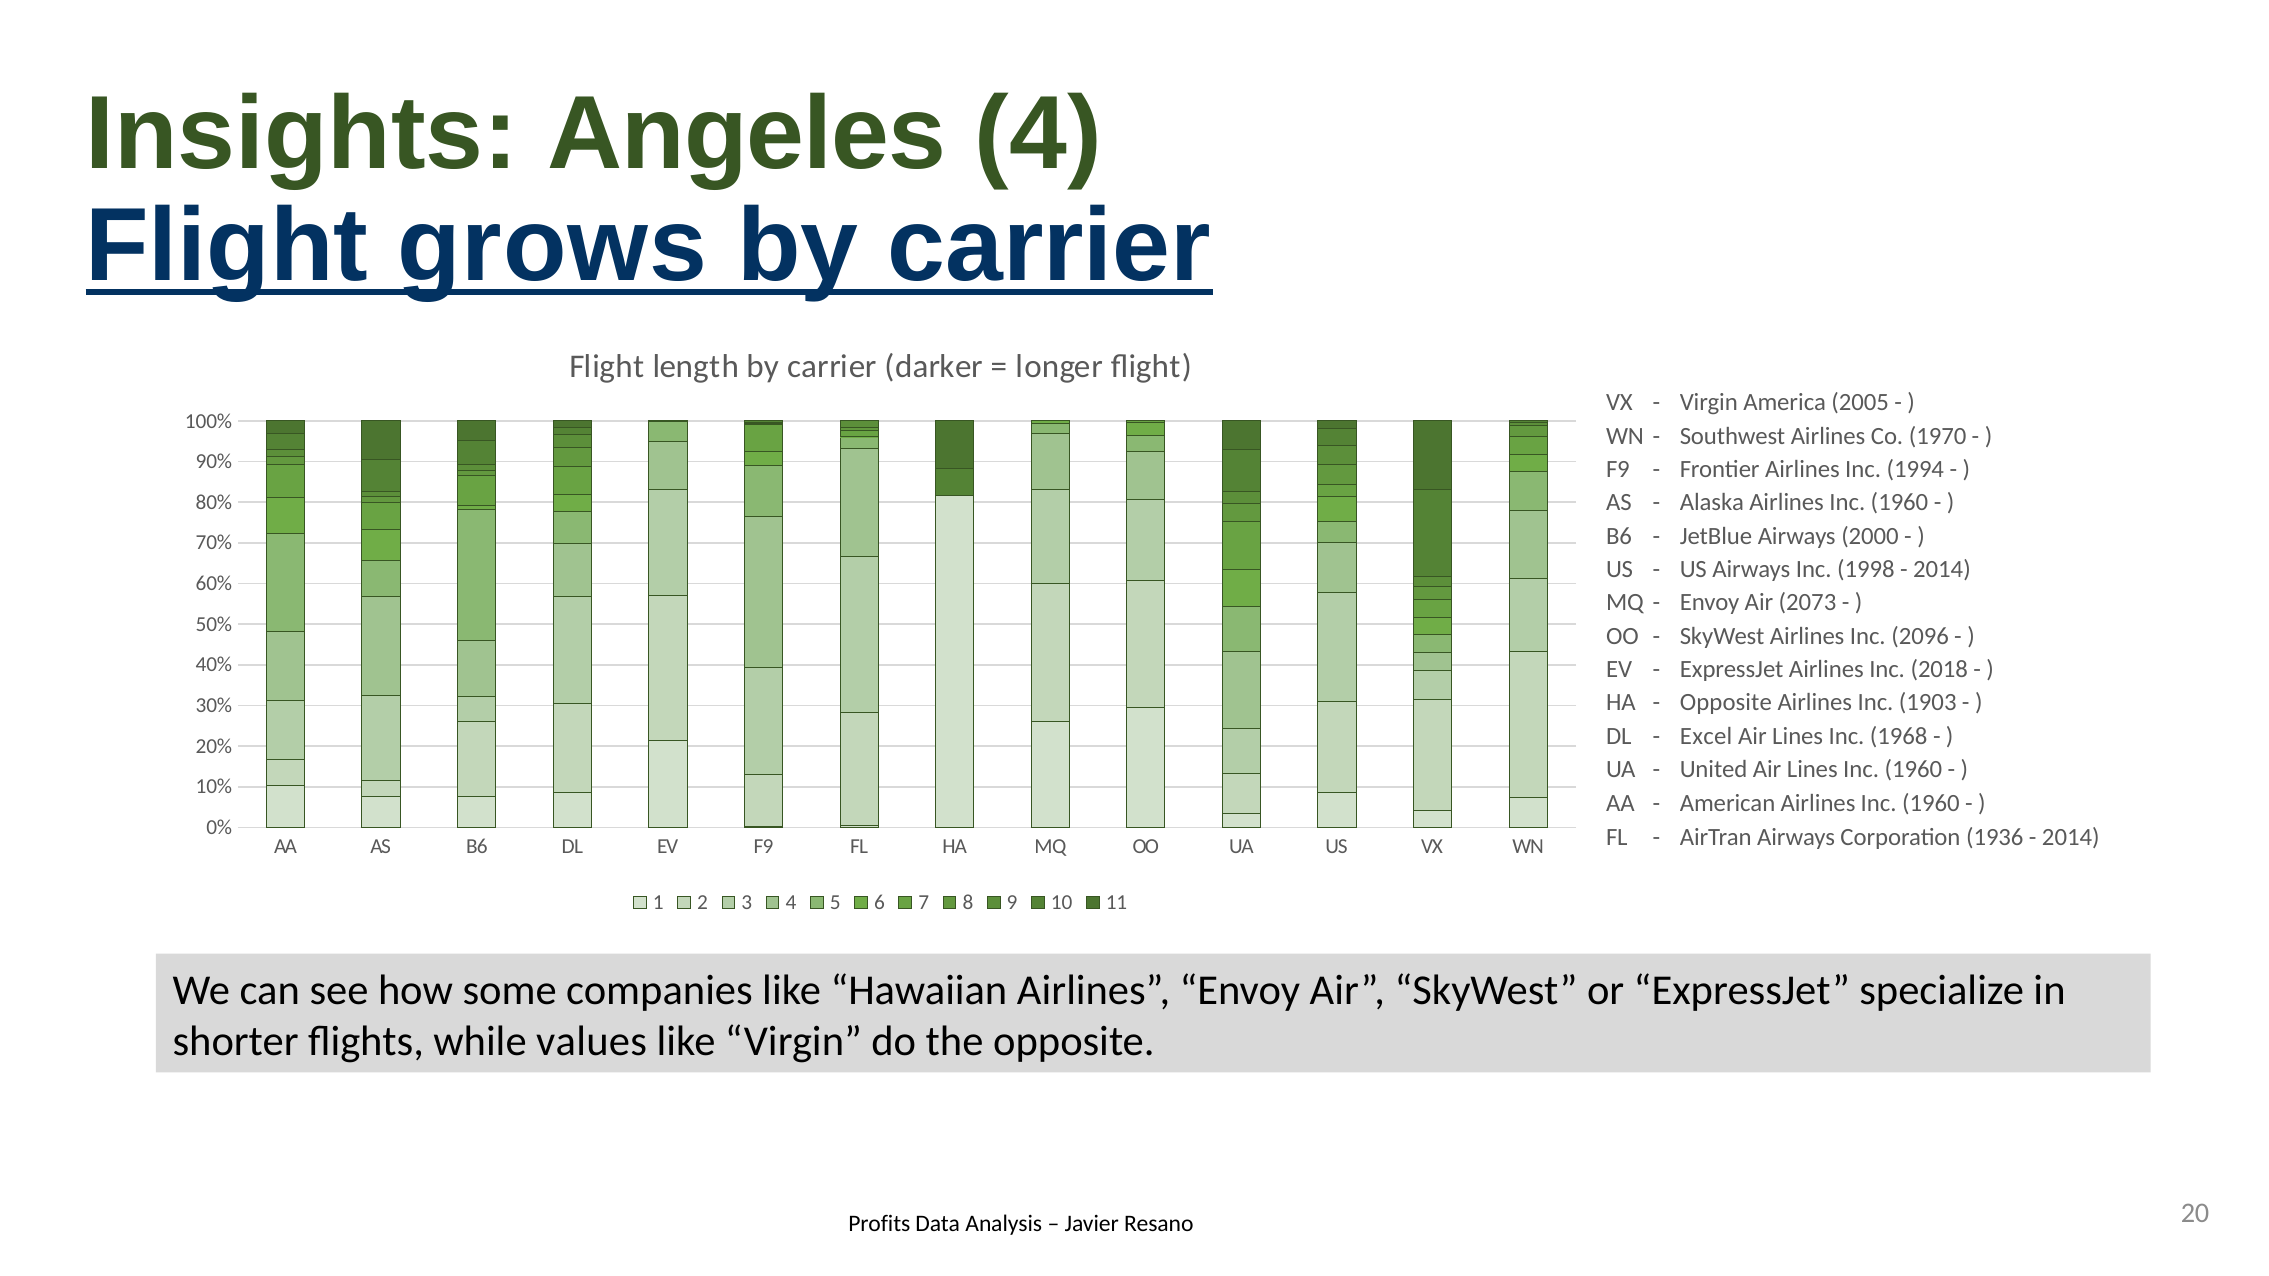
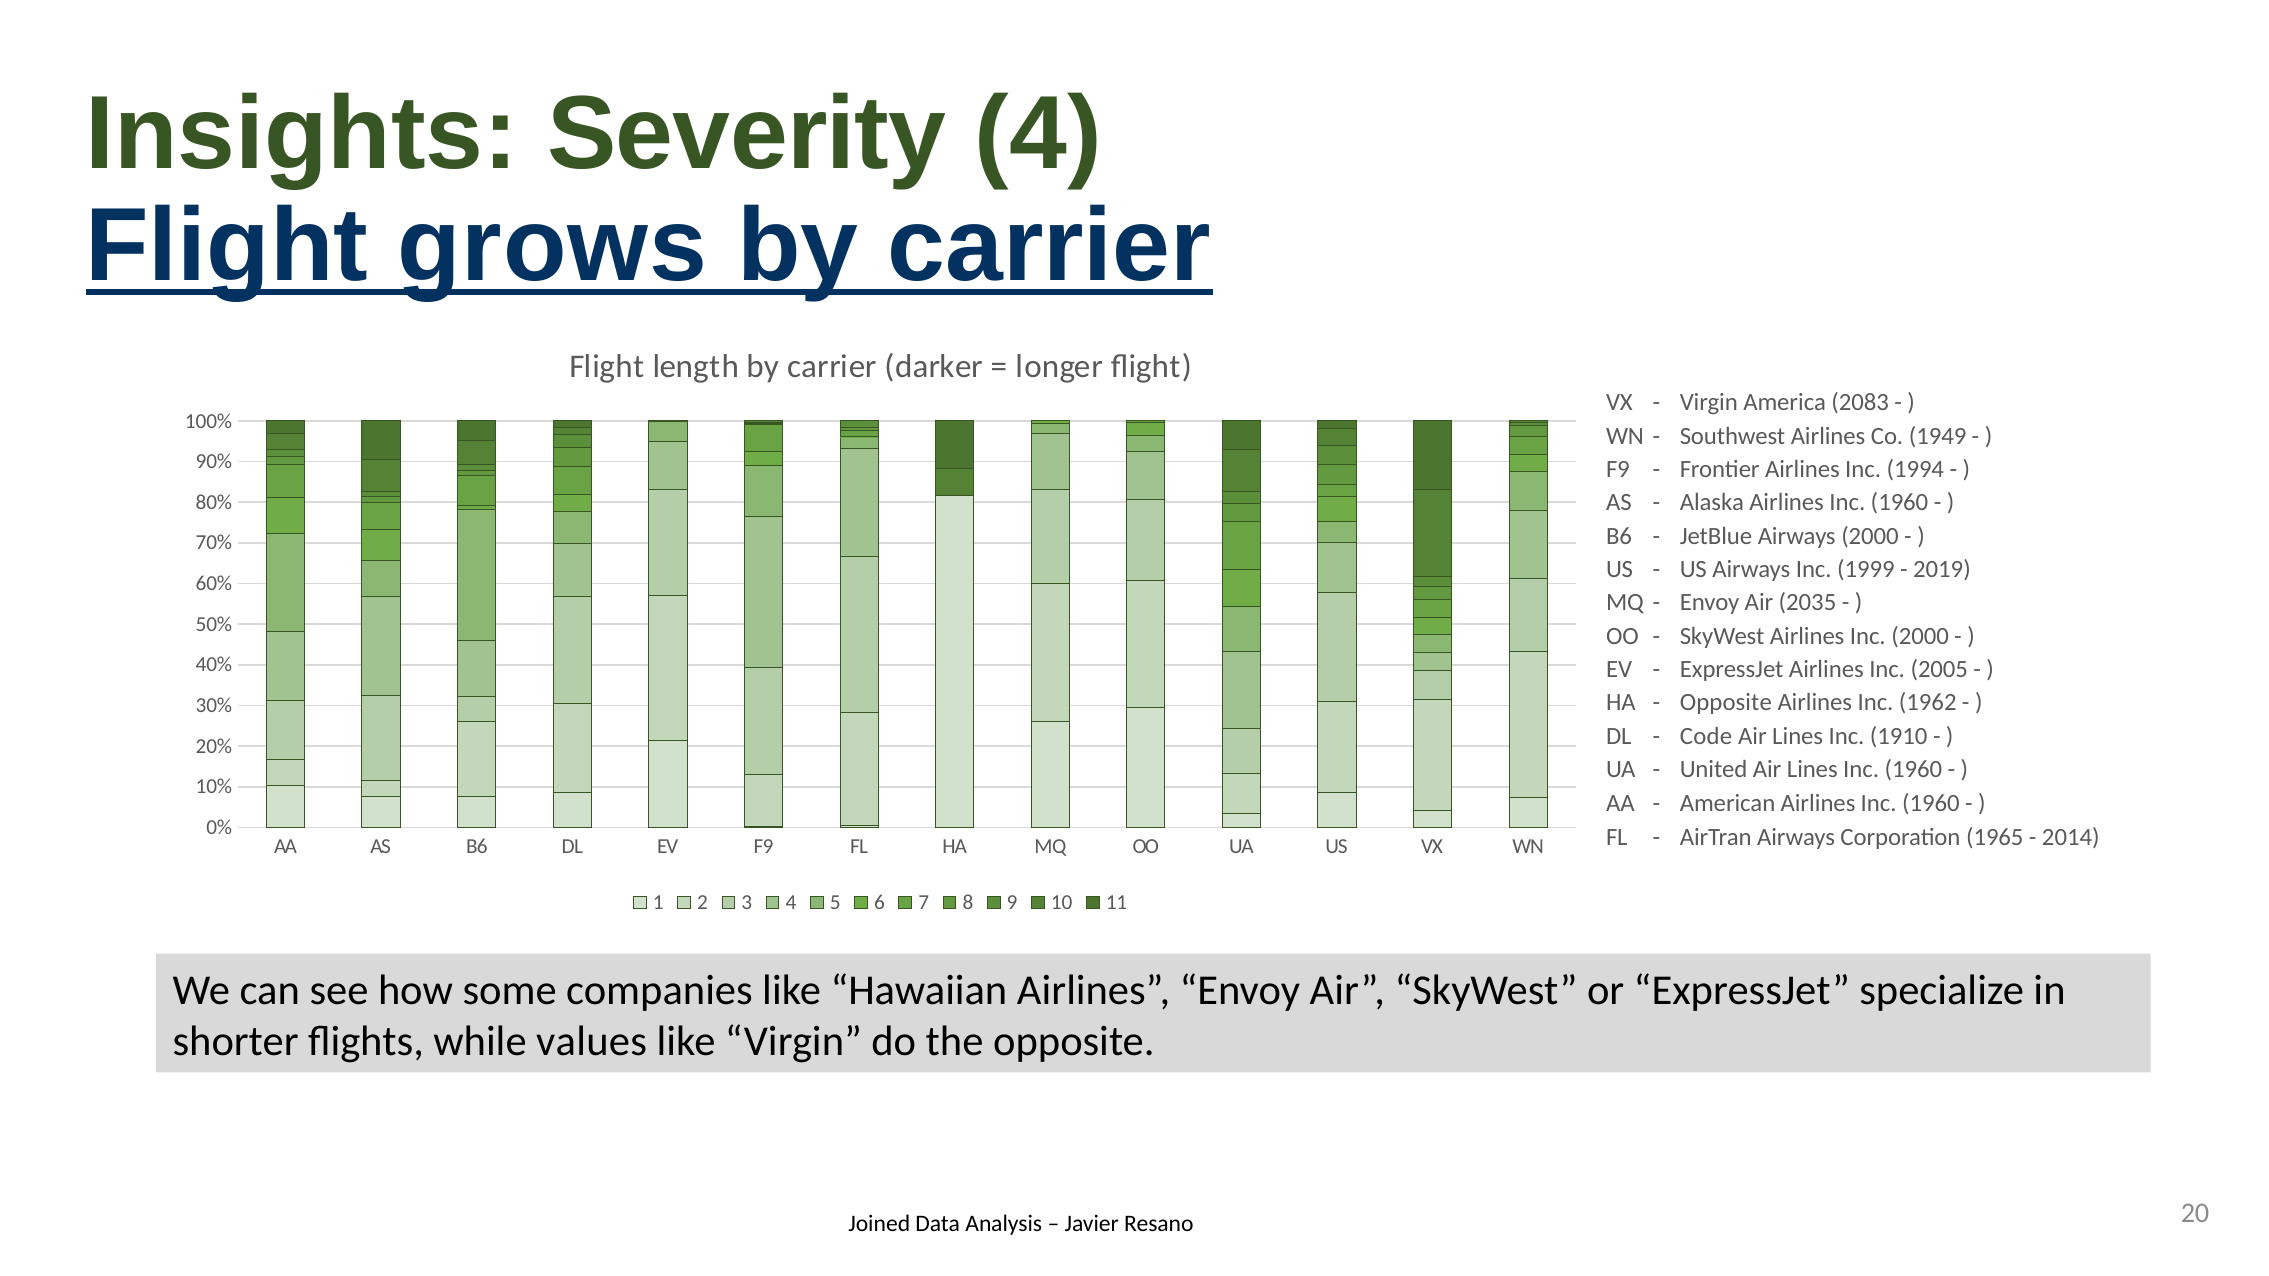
Angeles: Angeles -> Severity (747, 134)
2005: 2005 -> 2083 (1860, 403)
1970: 1970 -> 1949 (1938, 436)
1998: 1998 -> 1999 (1866, 569)
2014: 2014 -> 2019 (1942, 569)
2073: 2073 -> 2035 (1807, 603)
Inc 2096: 2096 -> 2000 (1920, 636)
2018: 2018 -> 2005 (1939, 670)
1903: 1903 -> 1962 (1928, 703)
Excel: Excel -> Code (1706, 736)
1968: 1968 -> 1910 (1899, 736)
1936: 1936 -> 1965 (1995, 837)
Profits: Profits -> Joined (879, 1224)
